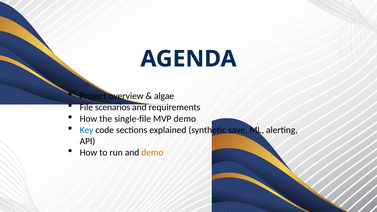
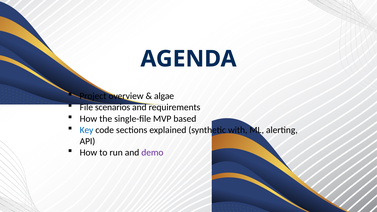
MVP demo: demo -> based (185, 119)
save: save -> with (238, 130)
demo colour: orange -> purple (152, 153)
